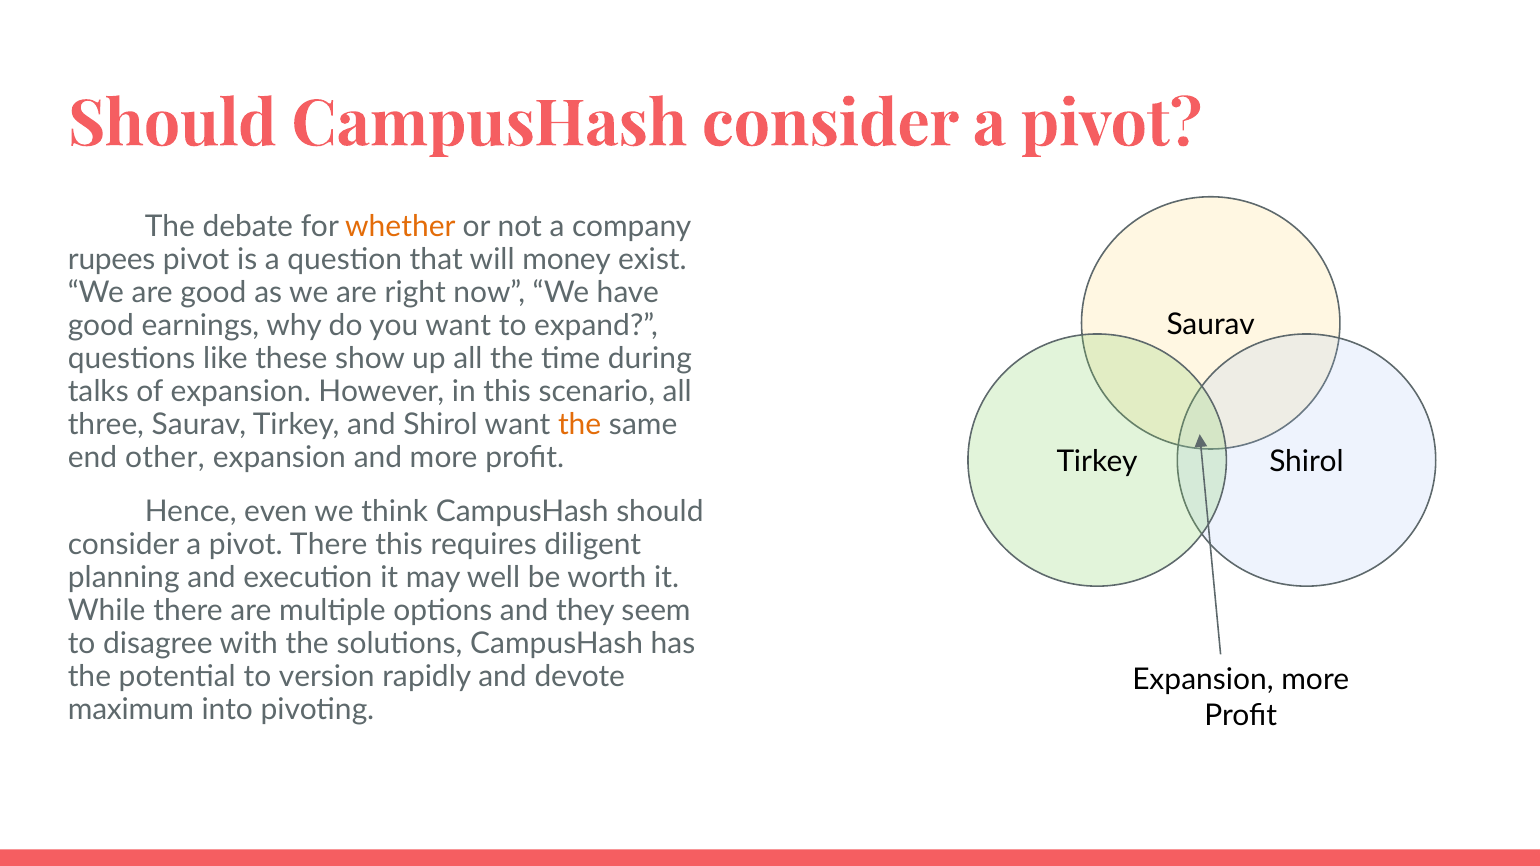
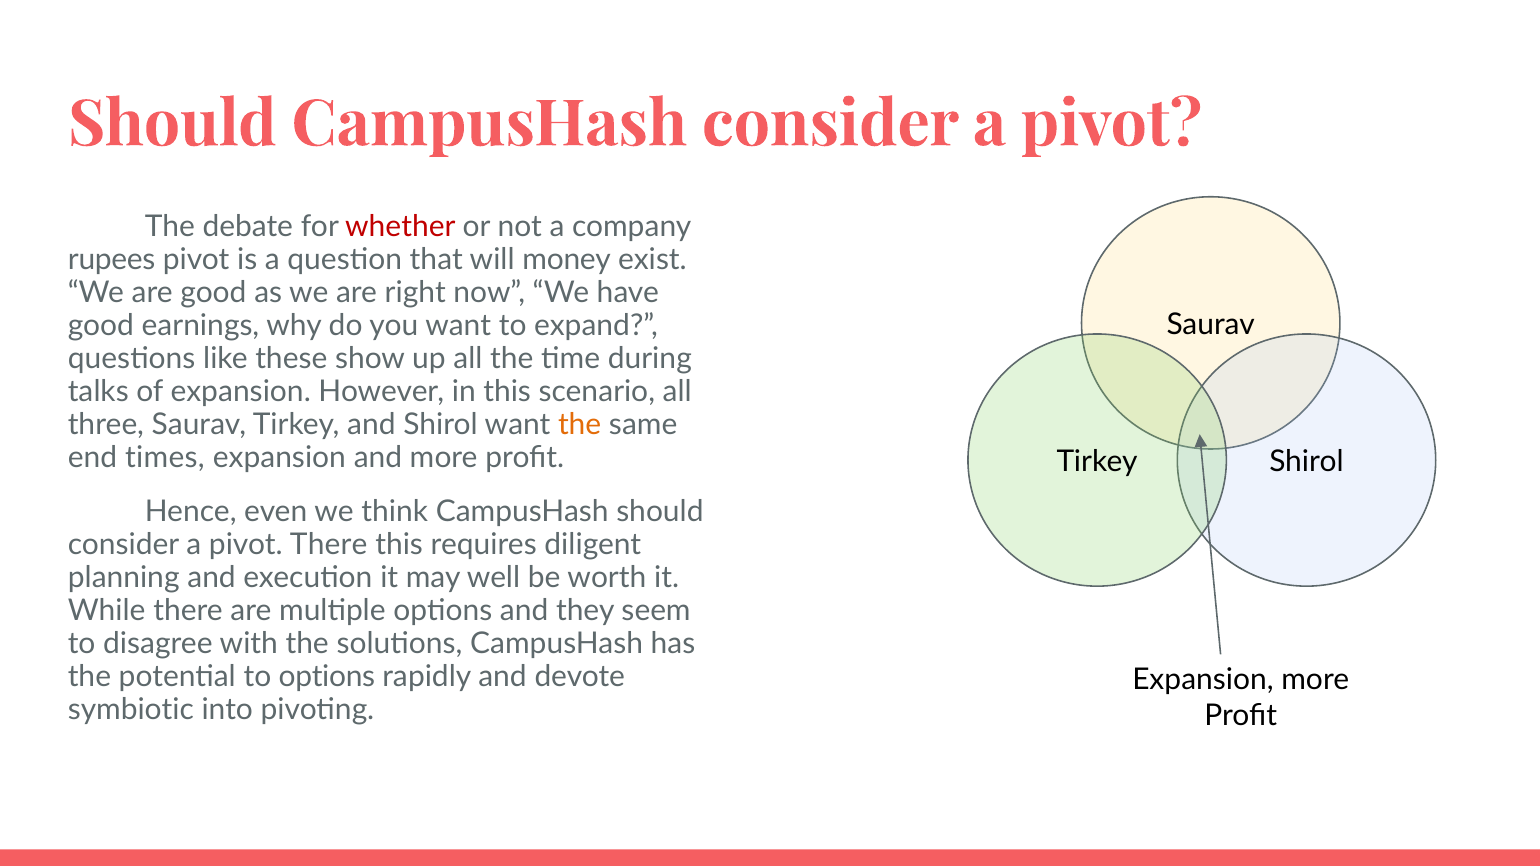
whether colour: orange -> red (400, 227)
other: other -> times (165, 458)
to version: version -> options (327, 677)
maximum: maximum -> symbiotic (131, 710)
